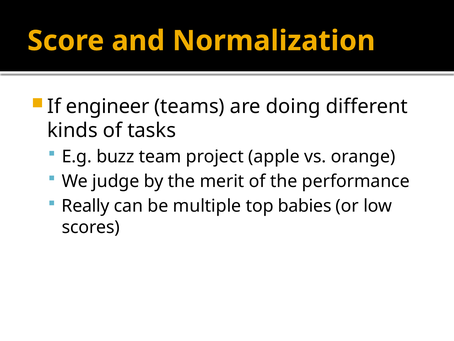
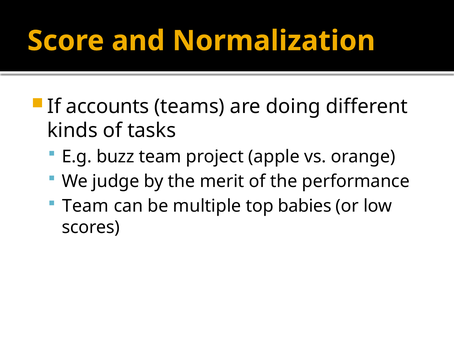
engineer: engineer -> accounts (108, 106)
Really: Really -> Team (85, 206)
